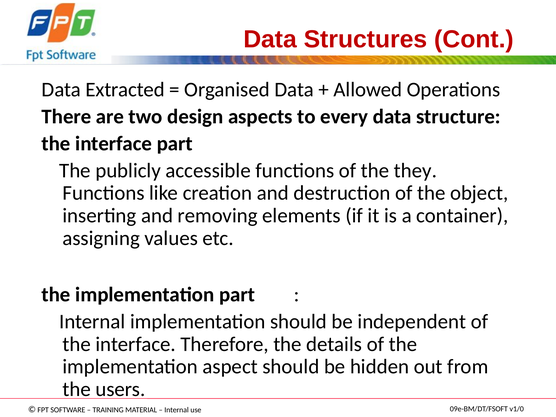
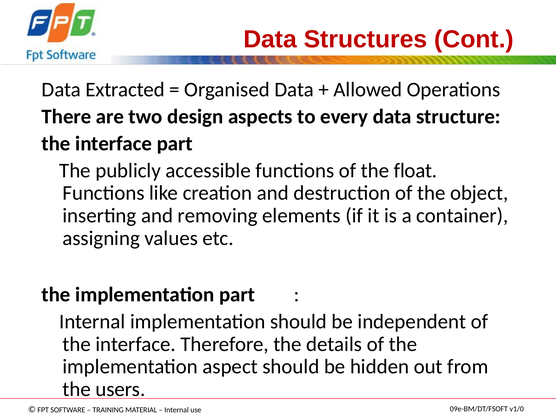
they: they -> float (416, 170)
